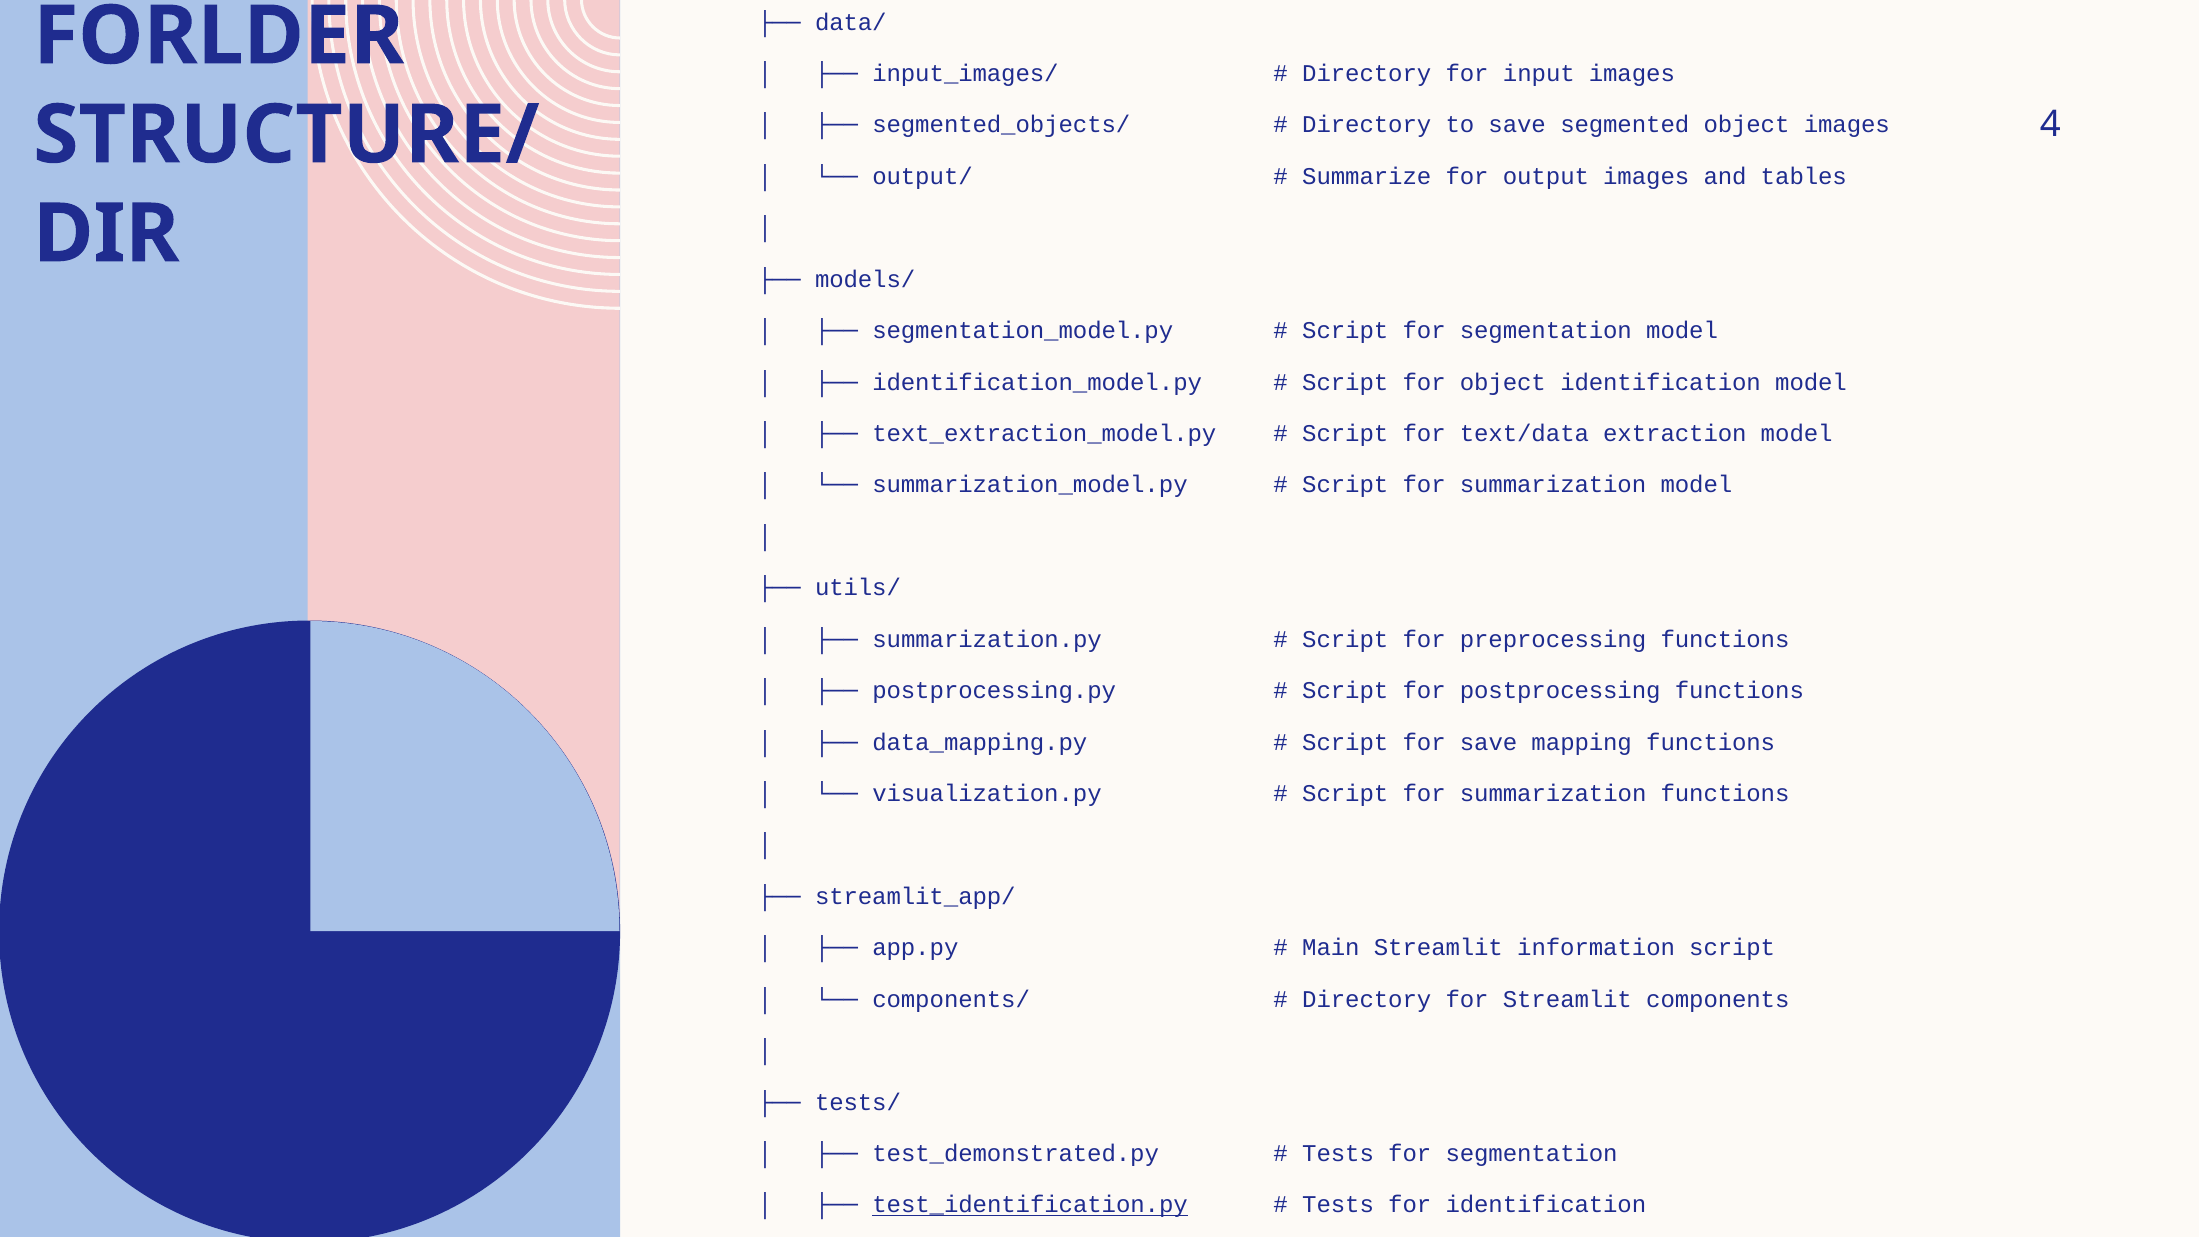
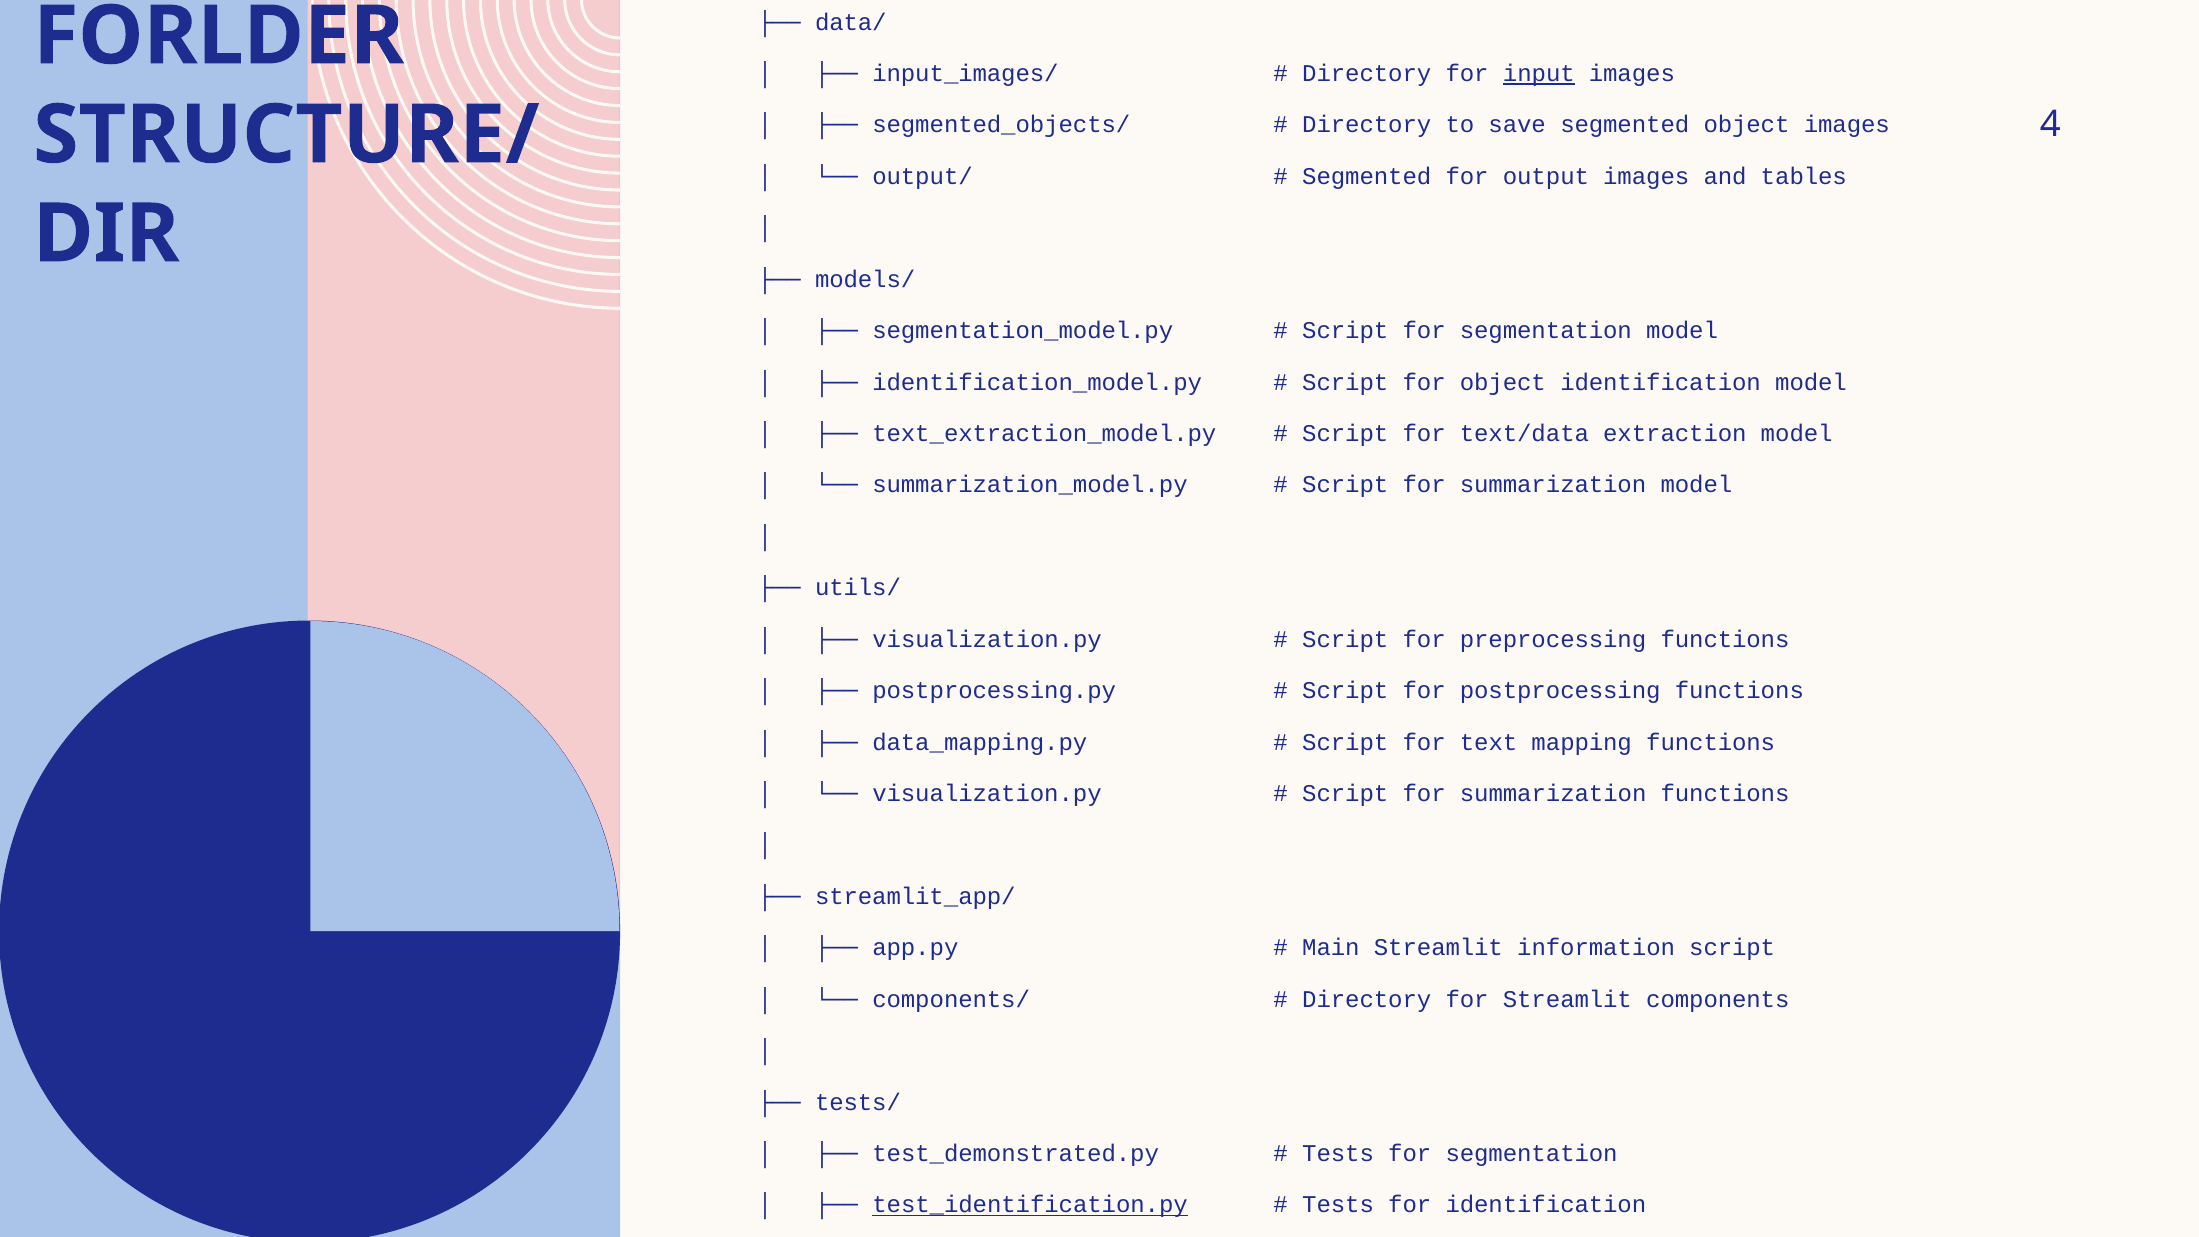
input underline: none -> present (1539, 74)
Summarize: Summarize -> Segmented (1367, 176)
summarization.py: summarization.py -> visualization.py (987, 639)
for save: save -> text (1489, 742)
